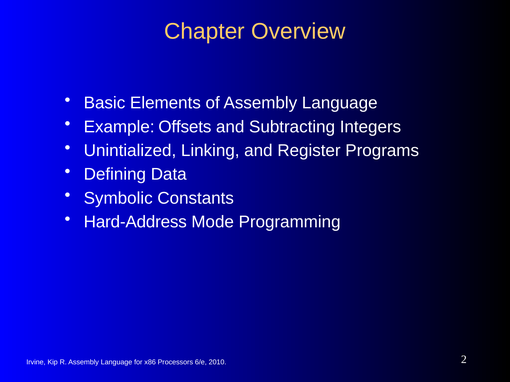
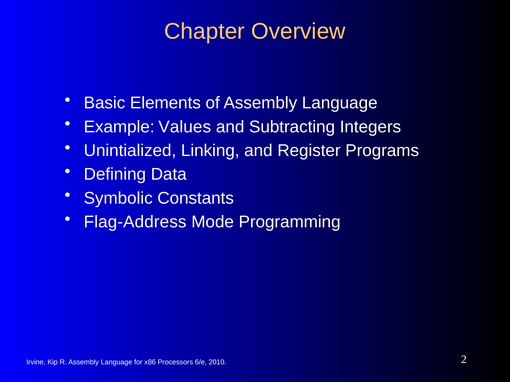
Offsets: Offsets -> Values (185, 127)
Hard-Address: Hard-Address -> Flag-Address (135, 222)
